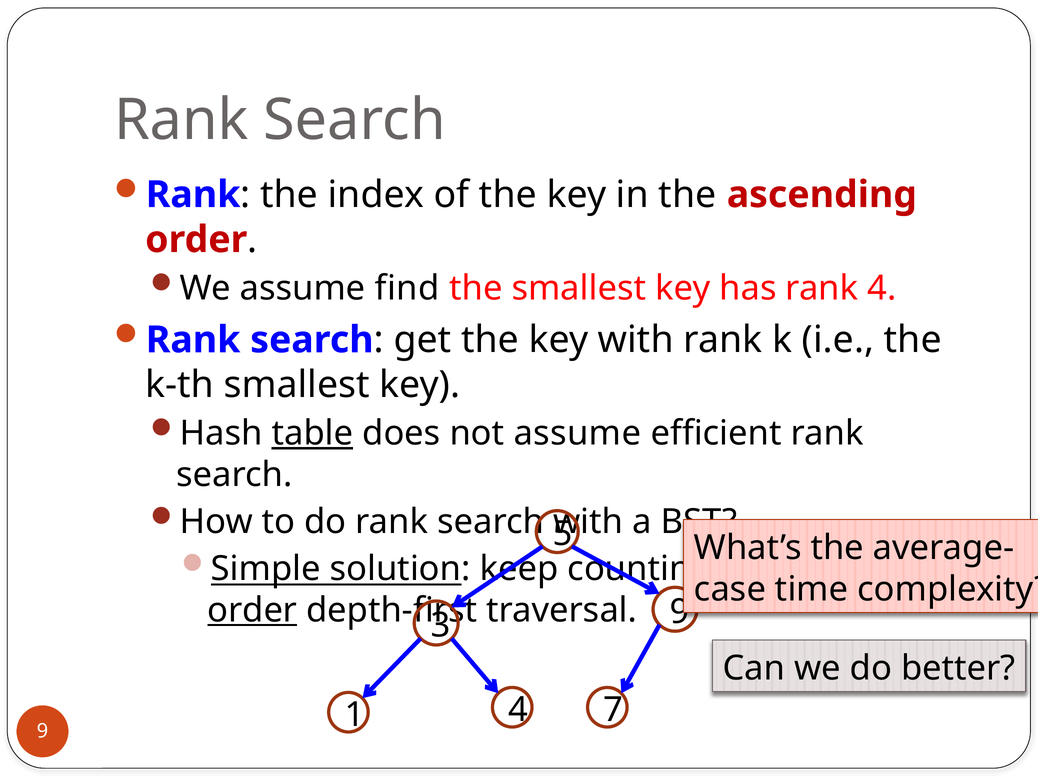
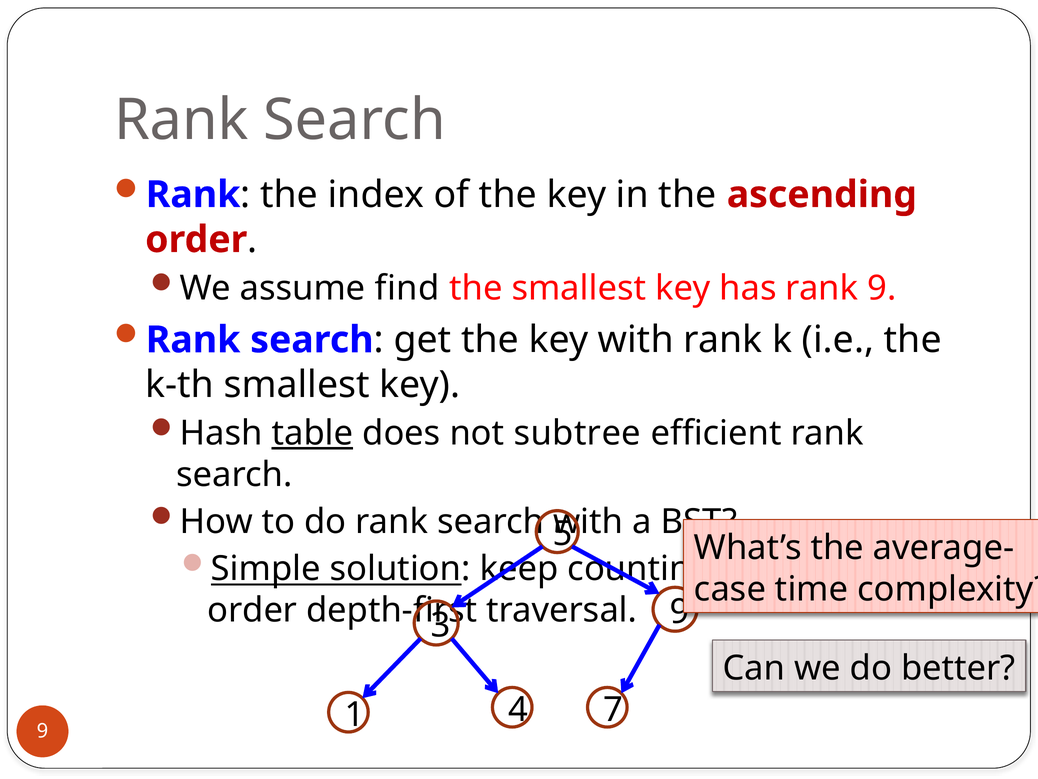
rank 4: 4 -> 9 (882, 288)
not assume: assume -> subtree (577, 433)
order underline: present -> none (252, 610)
